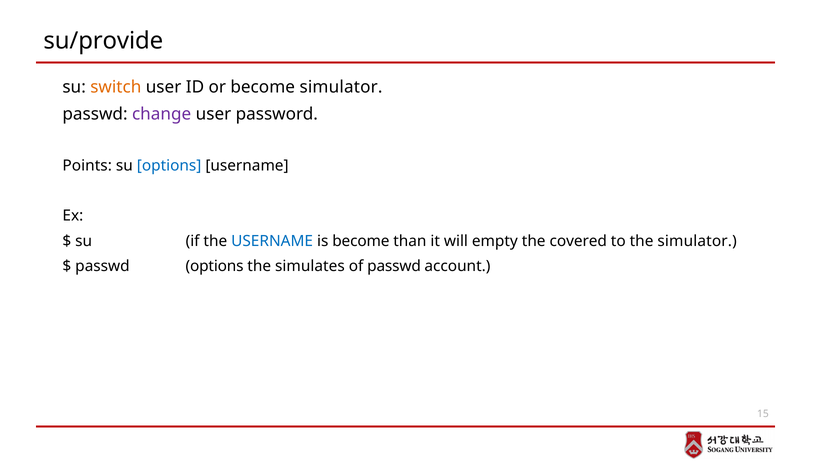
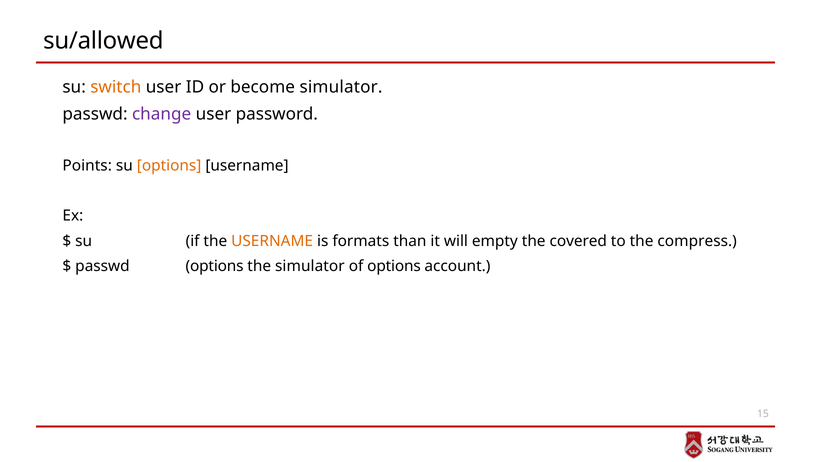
su/provide: su/provide -> su/allowed (103, 41)
options colour: blue -> orange (169, 165)
USERNAME colour: blue -> orange (272, 241)
is become: become -> formats (361, 241)
the simulator: simulator -> compress (697, 241)
the simulates: simulates -> simulator (310, 266)
of passwd: passwd -> options (394, 266)
